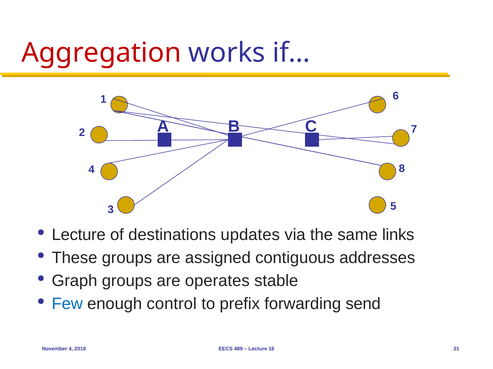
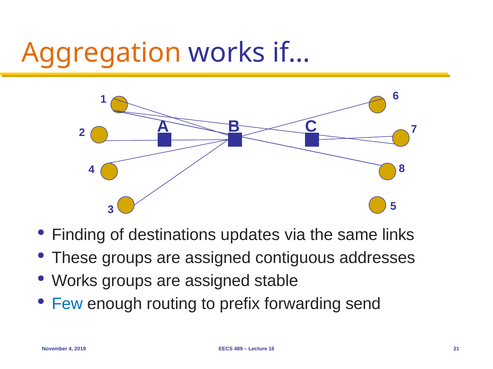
Aggregation colour: red -> orange (101, 53)
Lecture: Lecture -> Finding (79, 235)
Graph: Graph -> Works (75, 281)
operates: operates -> assigned (217, 281)
control: control -> routing (172, 304)
